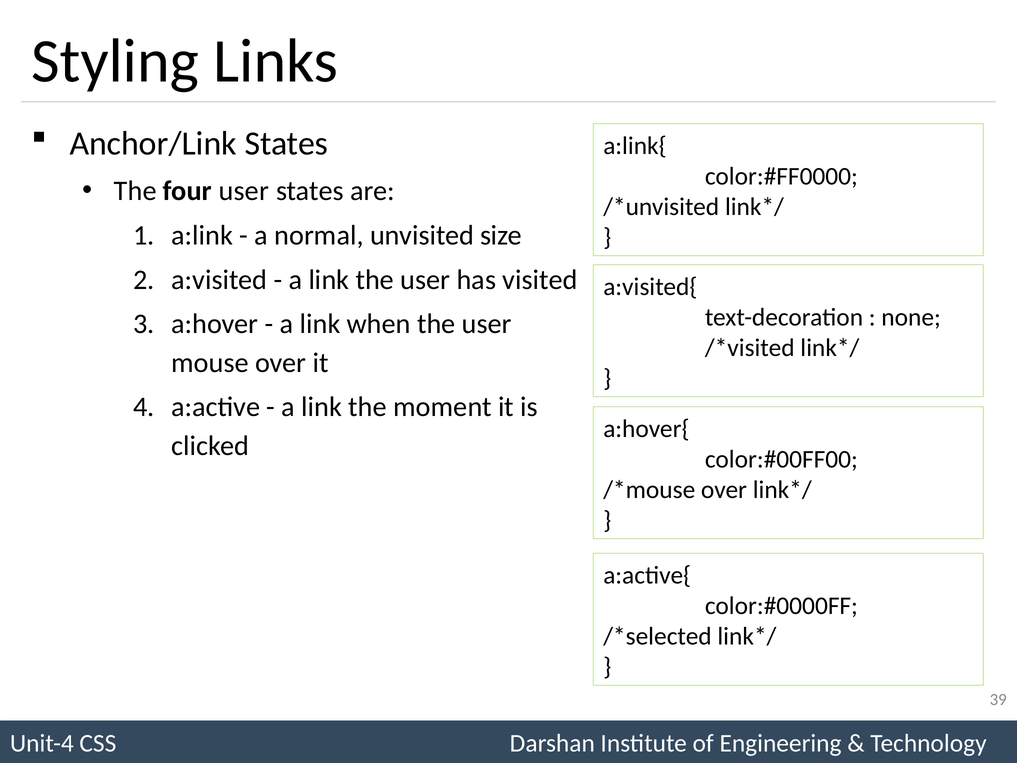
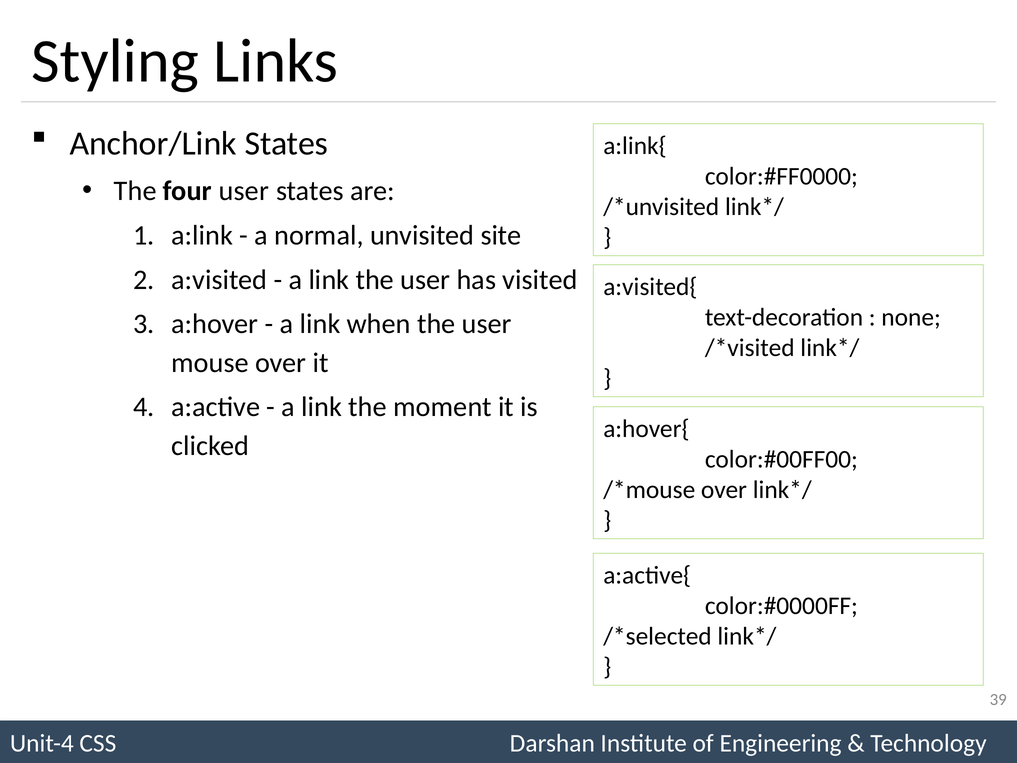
size: size -> site (501, 235)
